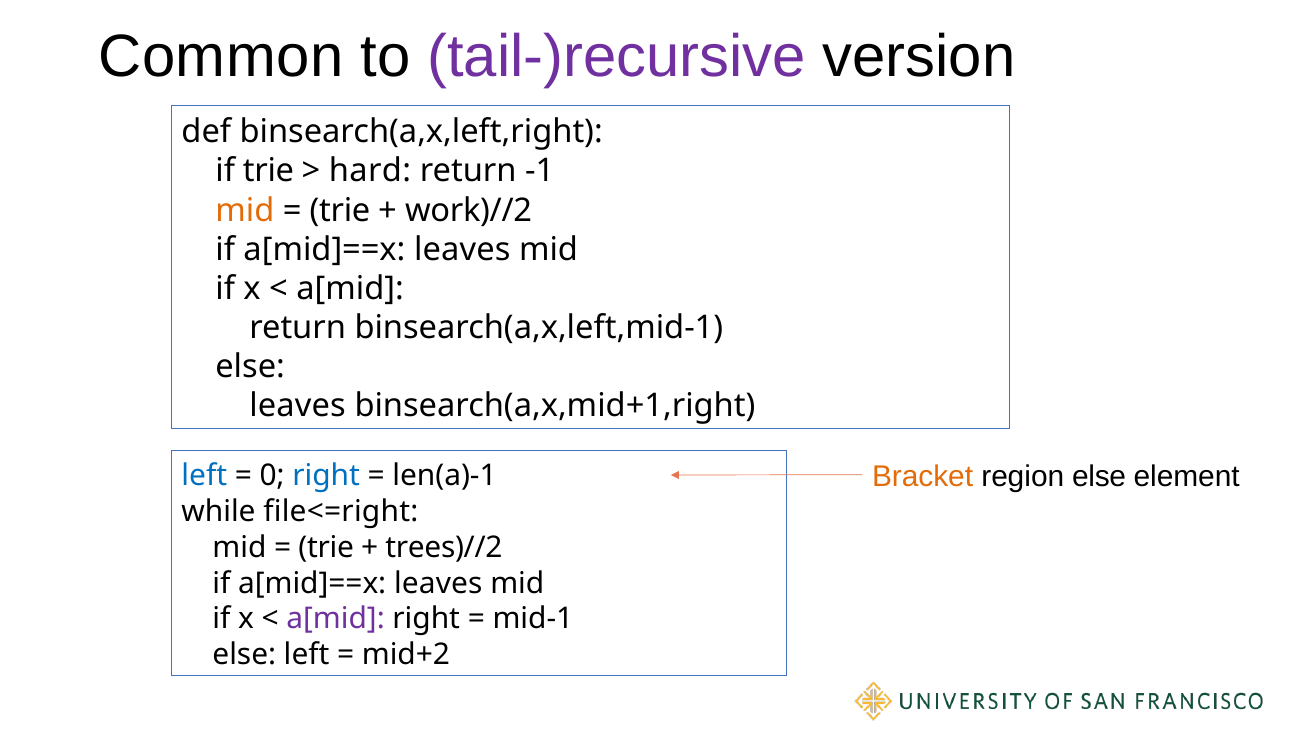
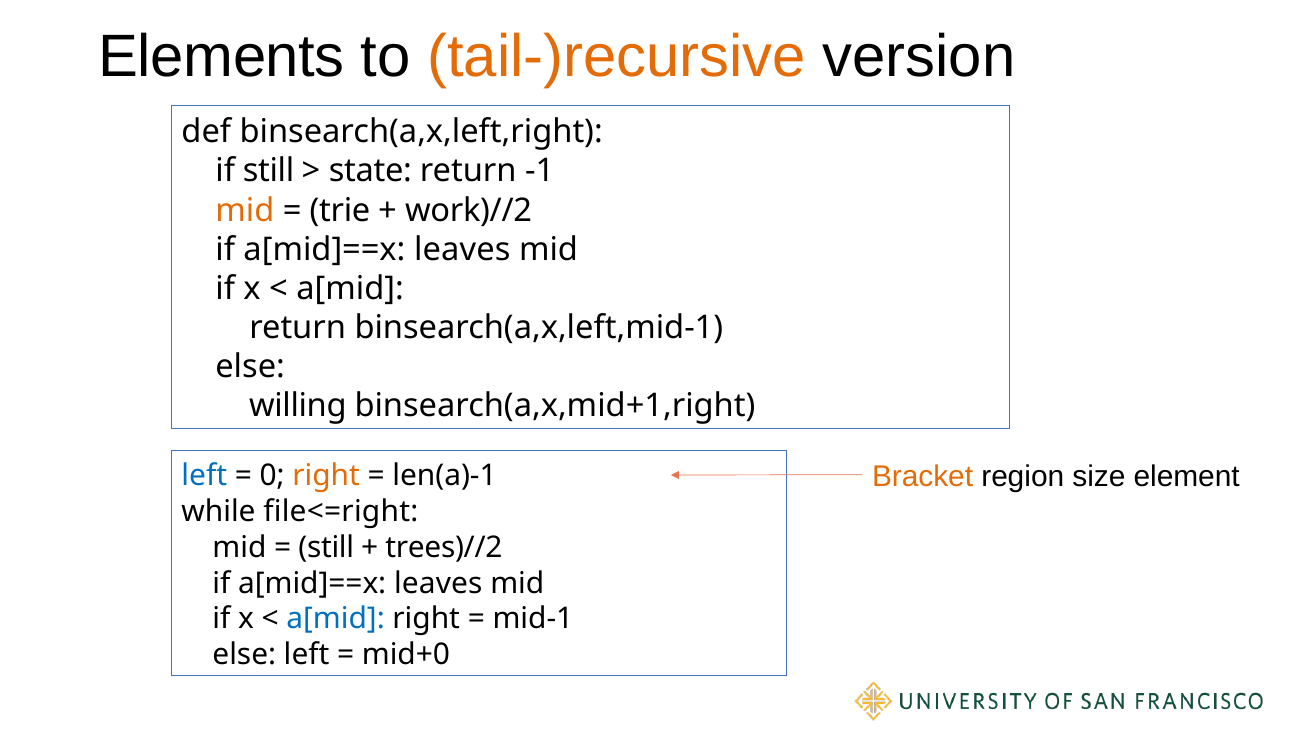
Common: Common -> Elements (222, 57)
tail-)recursive colour: purple -> orange (617, 57)
if trie: trie -> still (269, 171)
hard: hard -> state (370, 171)
leaves: leaves -> willing (298, 406)
region else: else -> size (1099, 477)
right colour: blue -> orange (326, 476)
trie: trie -> still (326, 547)
a[mid colour: purple -> blue (336, 619)
mid+2: mid+2 -> mid+0 (406, 655)
